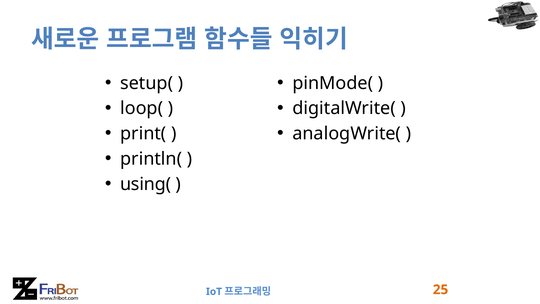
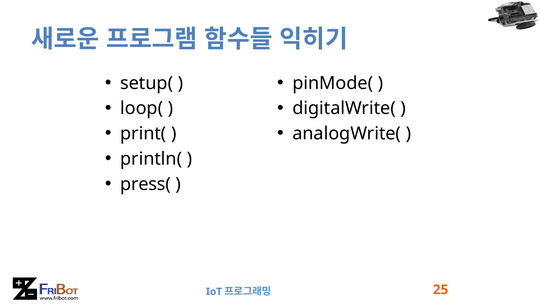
using(: using( -> press( (146, 184)
